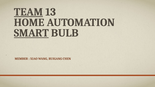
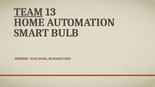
SMART underline: present -> none (31, 33)
